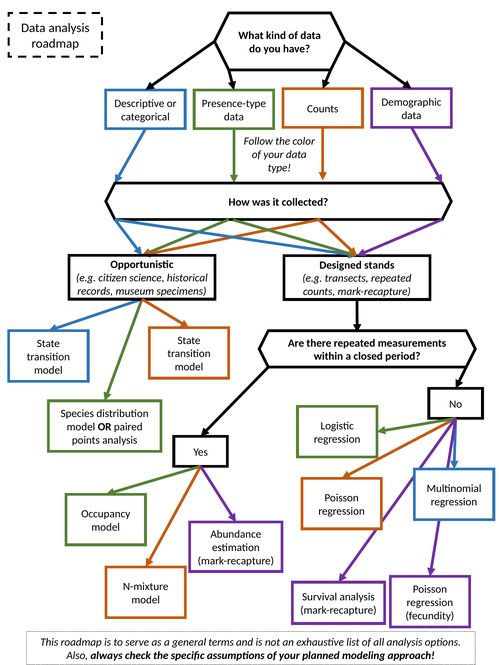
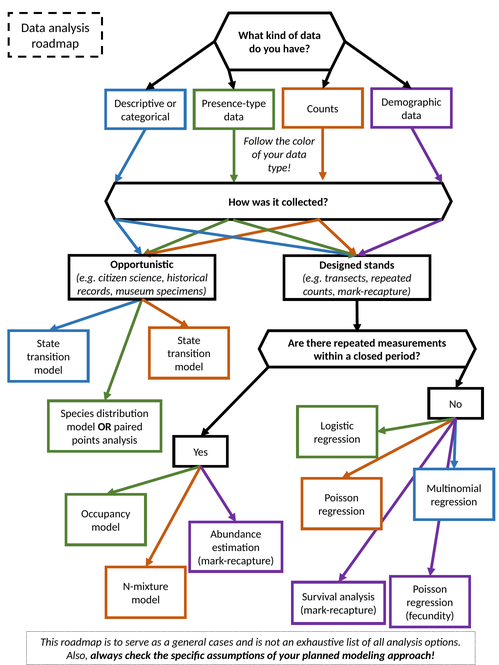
terms: terms -> cases (221, 642)
